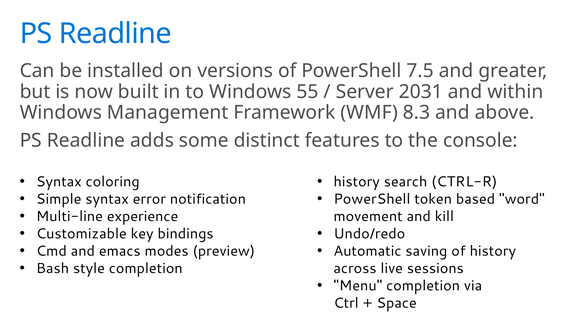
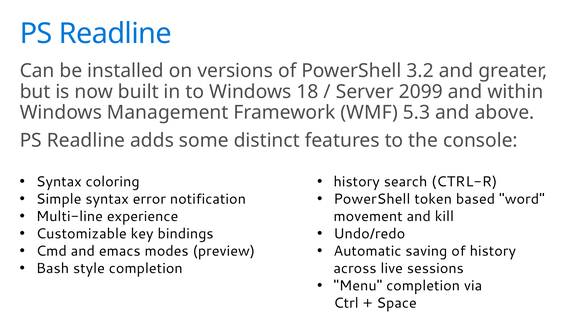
7.5: 7.5 -> 3.2 (420, 71)
55: 55 -> 18 (308, 92)
2031: 2031 -> 2099 (421, 92)
8.3: 8.3 -> 5.3 (416, 113)
